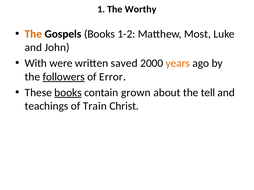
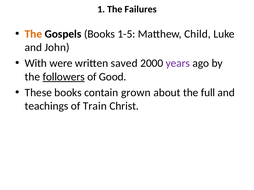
Worthy: Worthy -> Failures (141, 9)
1-2: 1-2 -> 1-5 (126, 34)
Most: Most -> Child (197, 34)
years colour: orange -> purple (178, 63)
Error: Error -> Good (113, 77)
books underline: present -> none (68, 93)
tell: tell -> full (208, 93)
